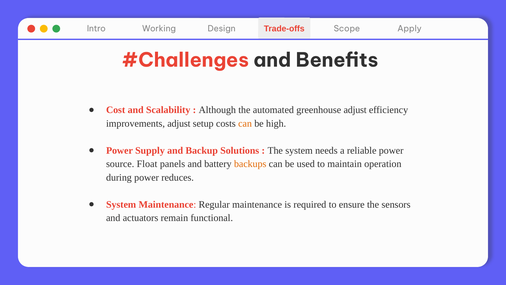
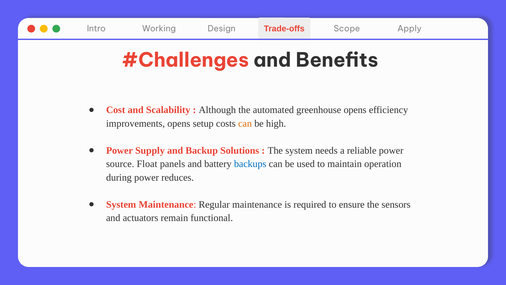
greenhouse adjust: adjust -> opens (355, 110)
improvements adjust: adjust -> opens (179, 123)
backups colour: orange -> blue (250, 164)
